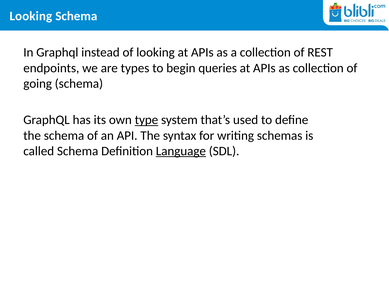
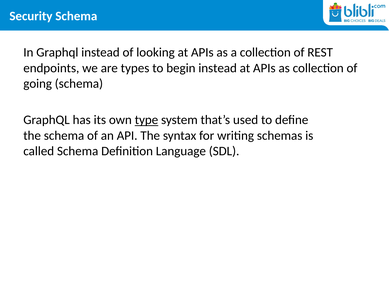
Looking: Looking -> Security (31, 16)
begin queries: queries -> instead (218, 68)
Language underline: present -> none (181, 151)
